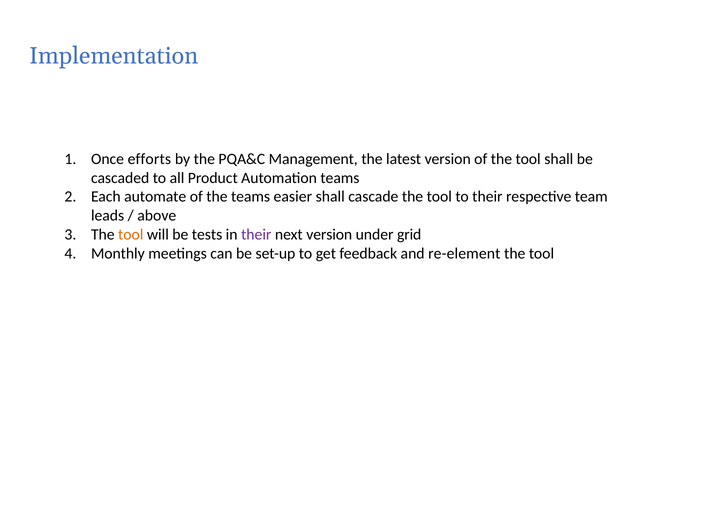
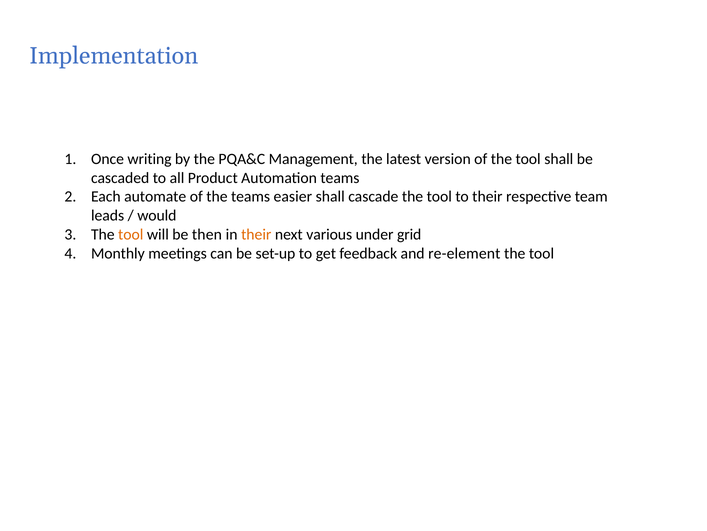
efforts: efforts -> writing (149, 159)
above: above -> would (157, 215)
tests: tests -> then (207, 234)
their colour: purple -> orange (256, 234)
next version: version -> various (329, 234)
